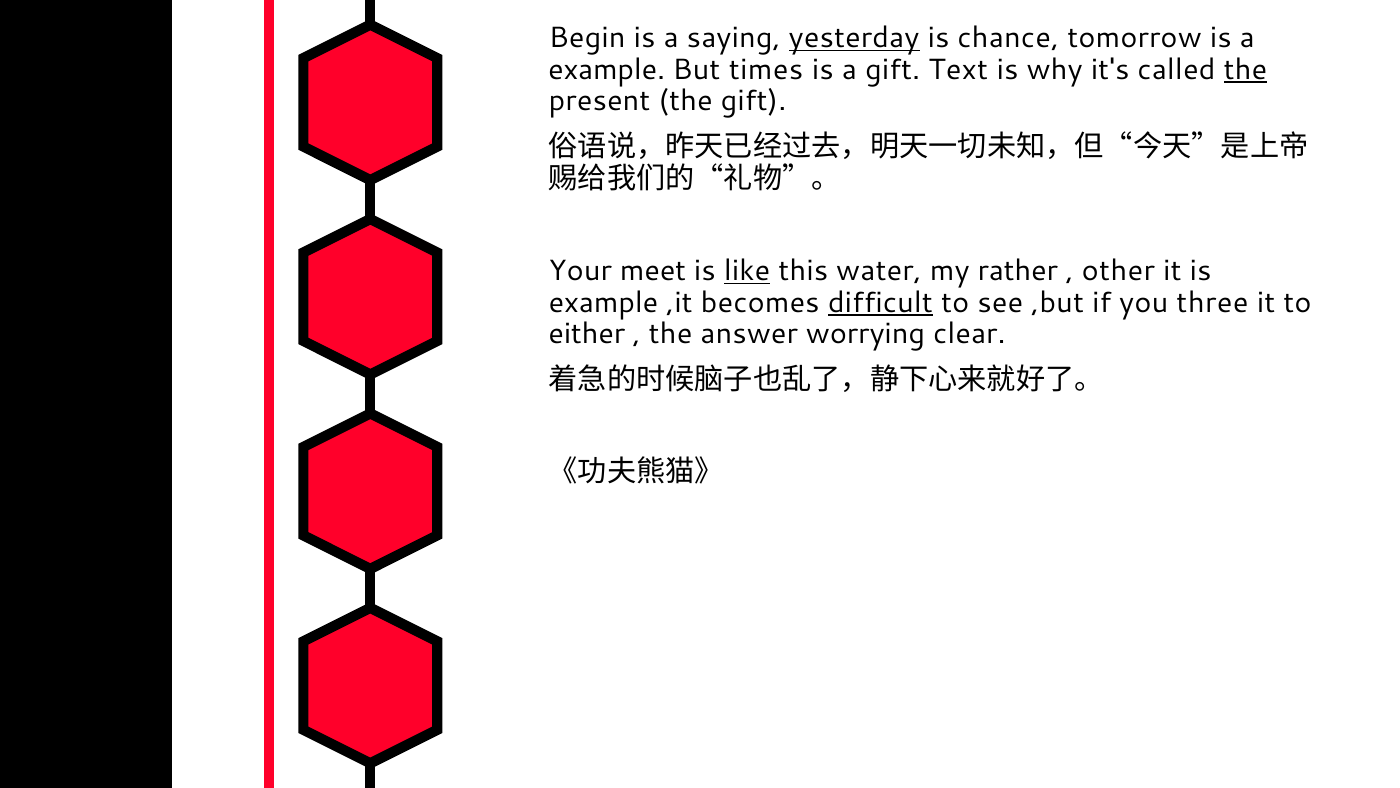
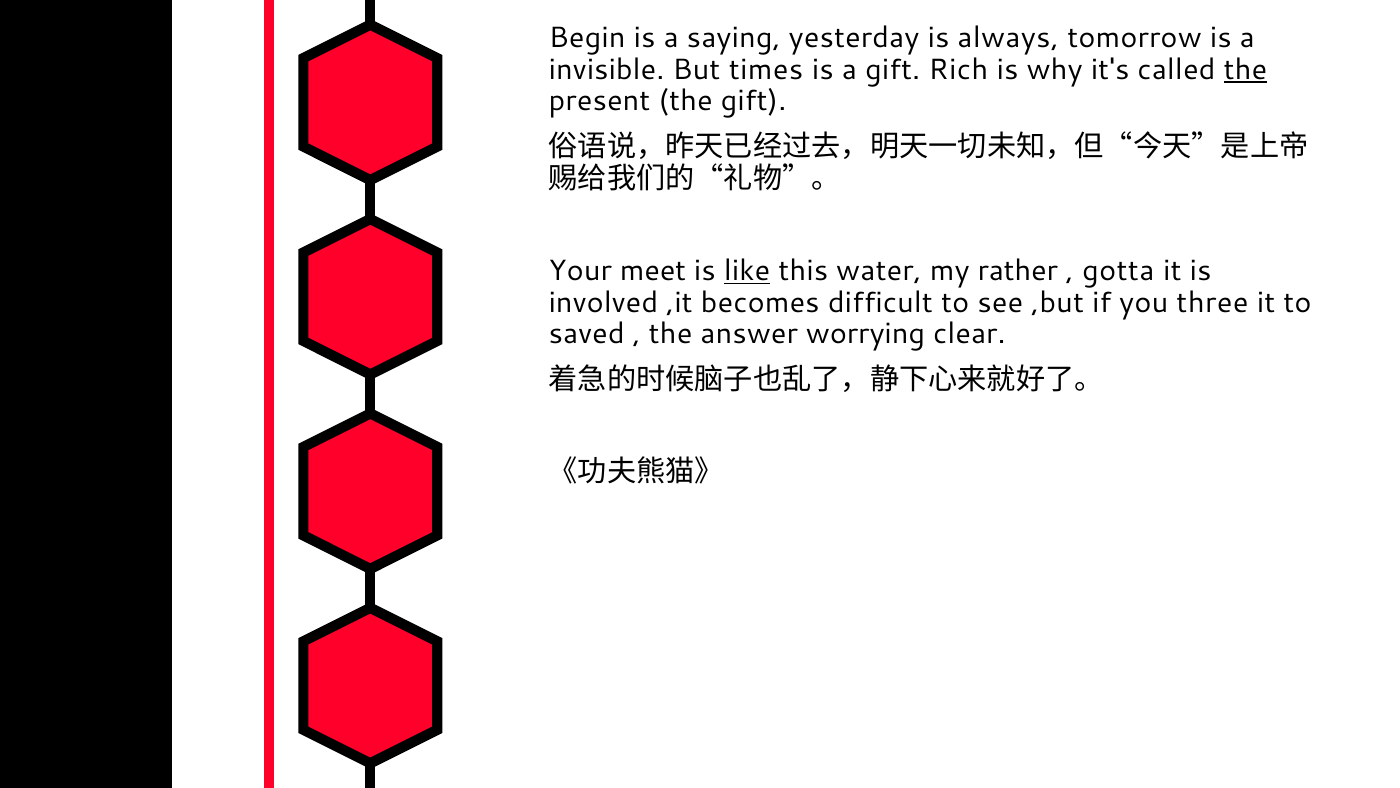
yesterday underline: present -> none (854, 38)
chance: chance -> always (1008, 38)
example: example -> invisible (607, 69)
Text: Text -> Rich (958, 69)
other: other -> gotta (1118, 271)
example: example -> involved (603, 302)
difficult underline: present -> none (880, 302)
either: either -> saved (587, 334)
